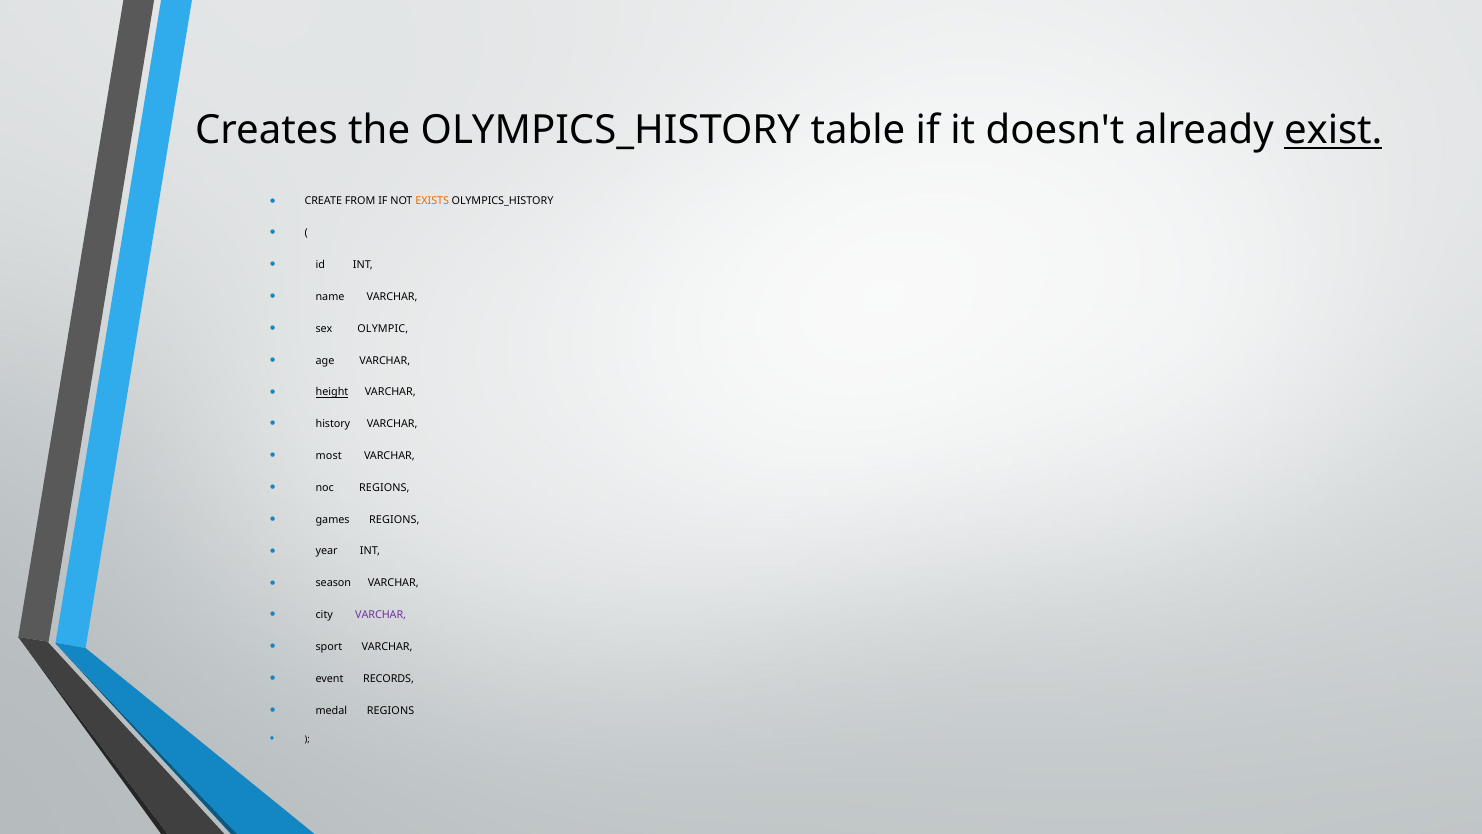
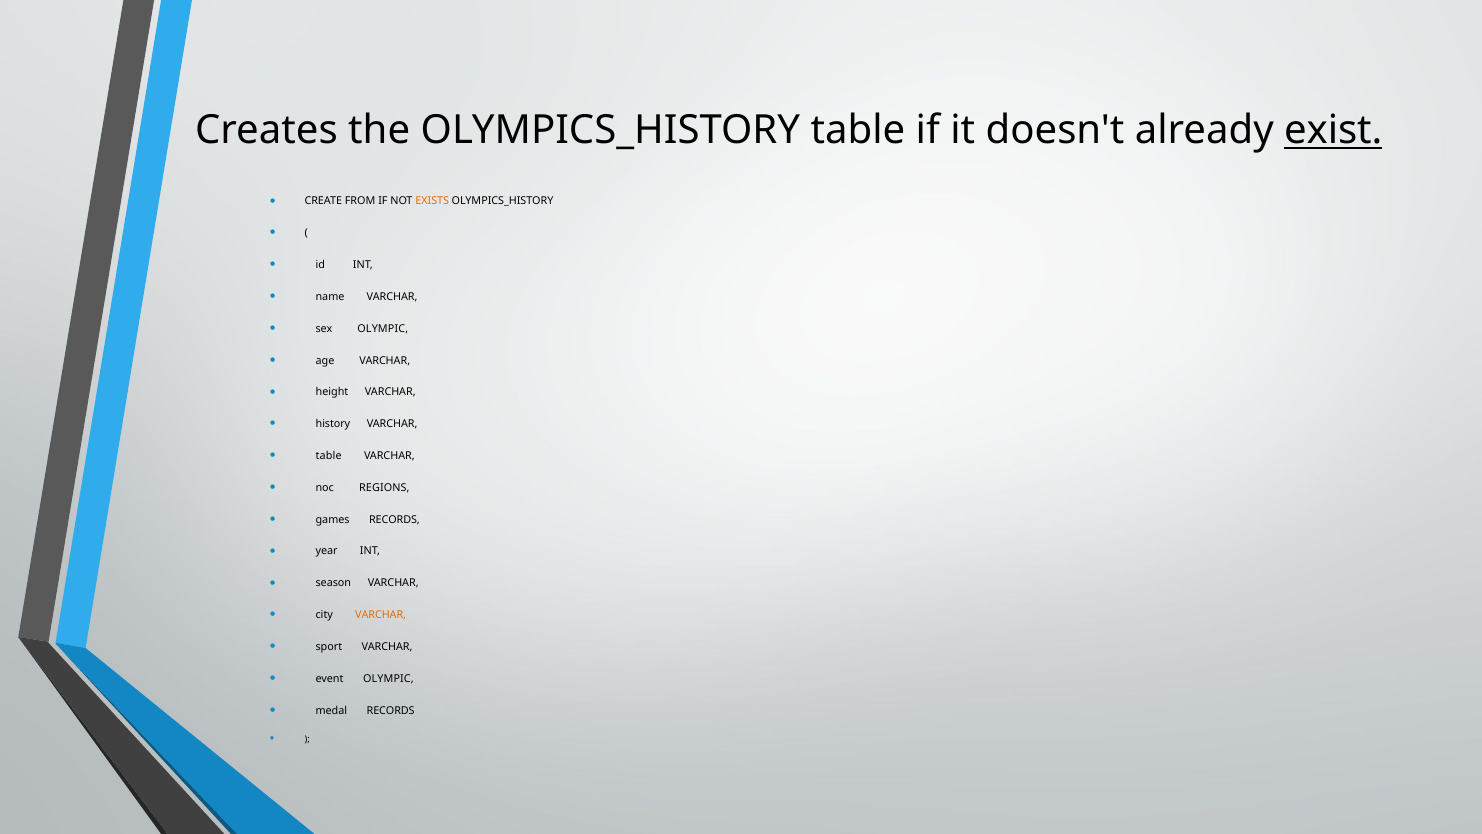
height underline: present -> none (332, 392)
most: most -> table (329, 456)
games REGIONS: REGIONS -> RECORDS (394, 519)
VARCHAR colour: purple -> orange (381, 615)
event RECORDS: RECORDS -> OLYMPIC (388, 678)
medal REGIONS: REGIONS -> RECORDS (391, 710)
